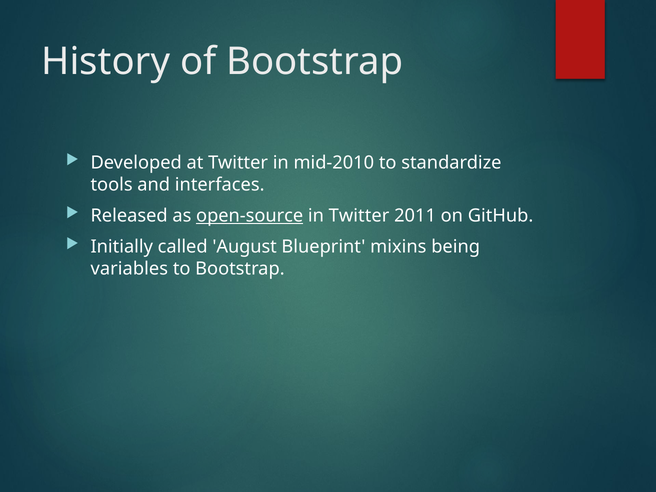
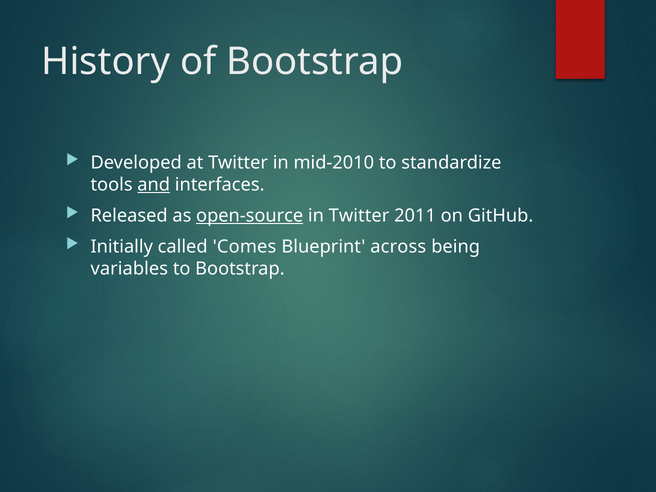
and underline: none -> present (154, 185)
August: August -> Comes (244, 247)
mixins: mixins -> across (398, 247)
